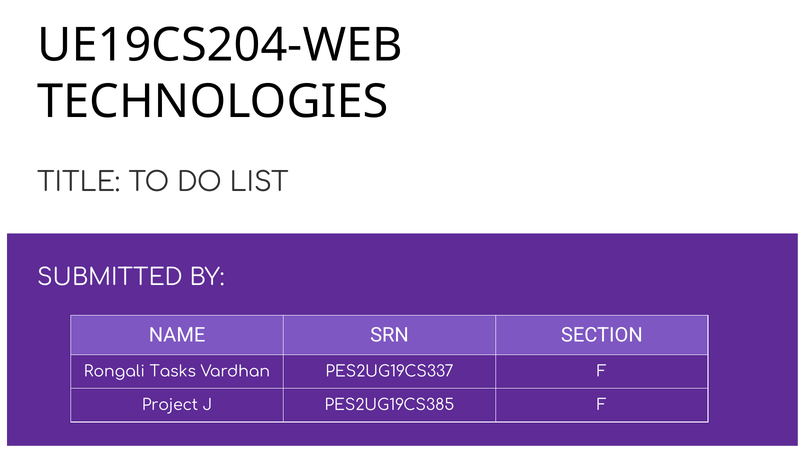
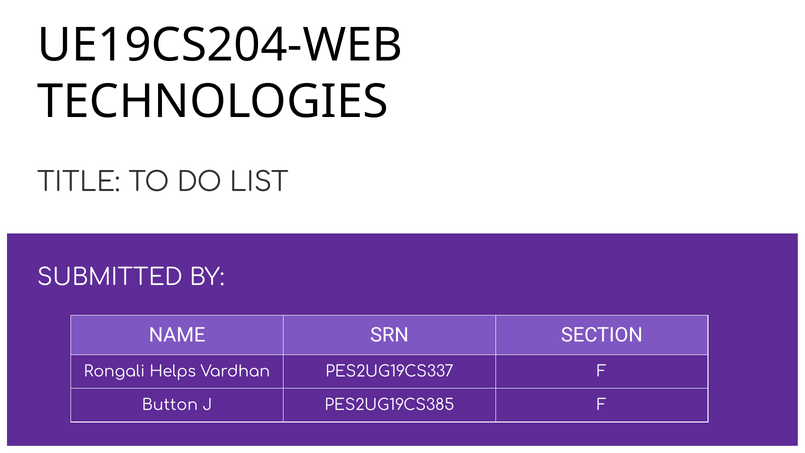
Tasks: Tasks -> Helps (173, 371)
Project: Project -> Button (170, 405)
